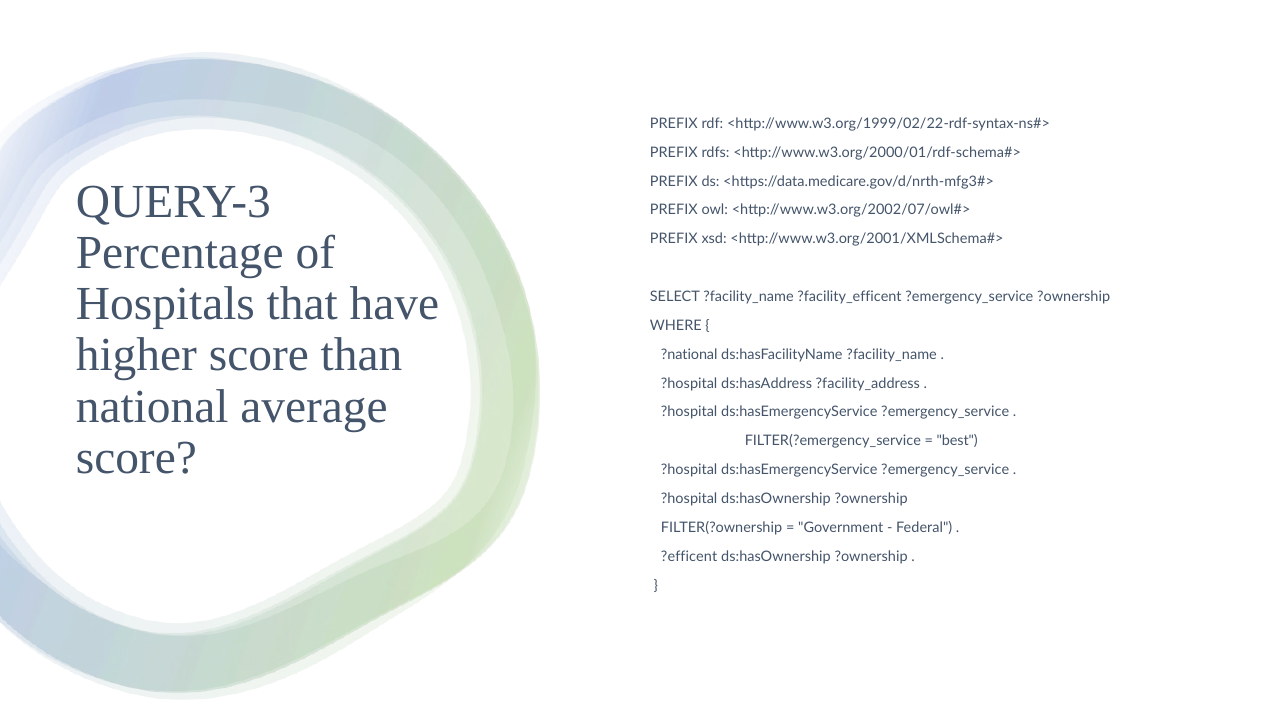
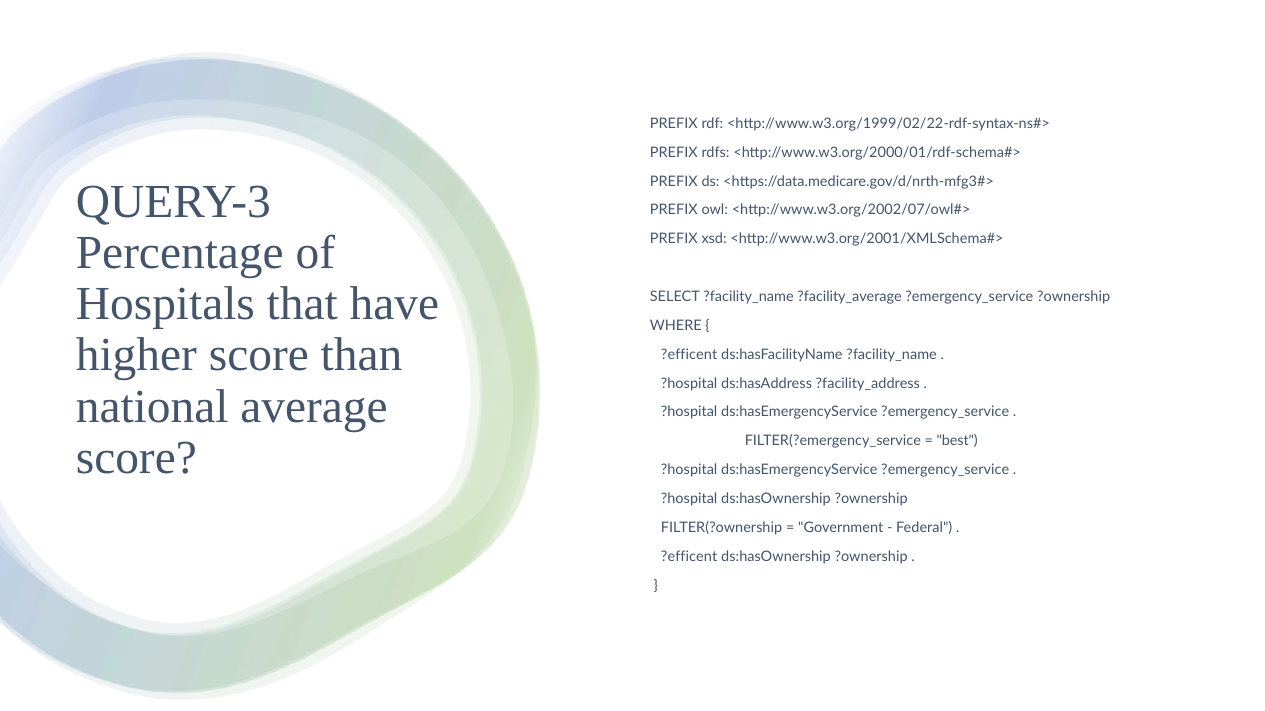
?facility_efficent: ?facility_efficent -> ?facility_average (850, 297)
?national: ?national -> ?efficent (689, 355)
